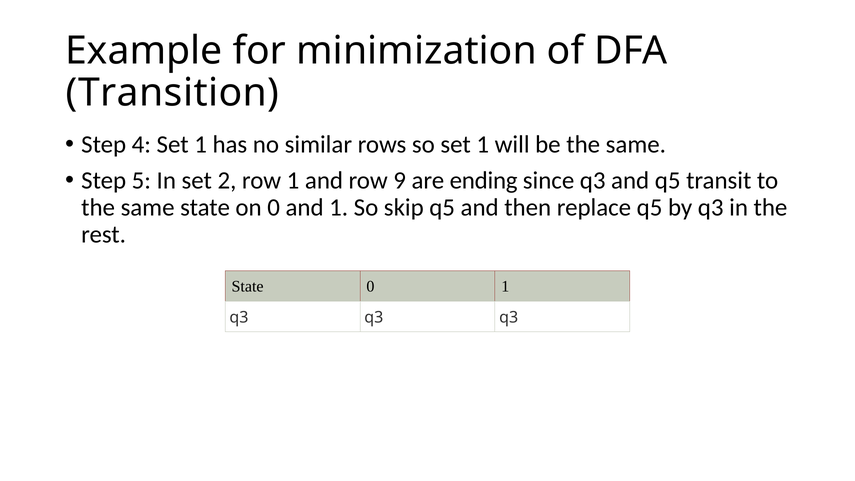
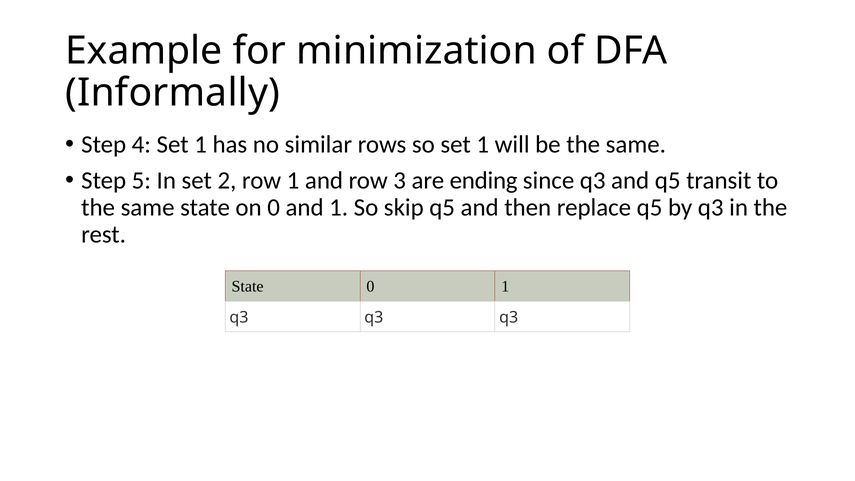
Transition: Transition -> Informally (173, 93)
9: 9 -> 3 (400, 180)
